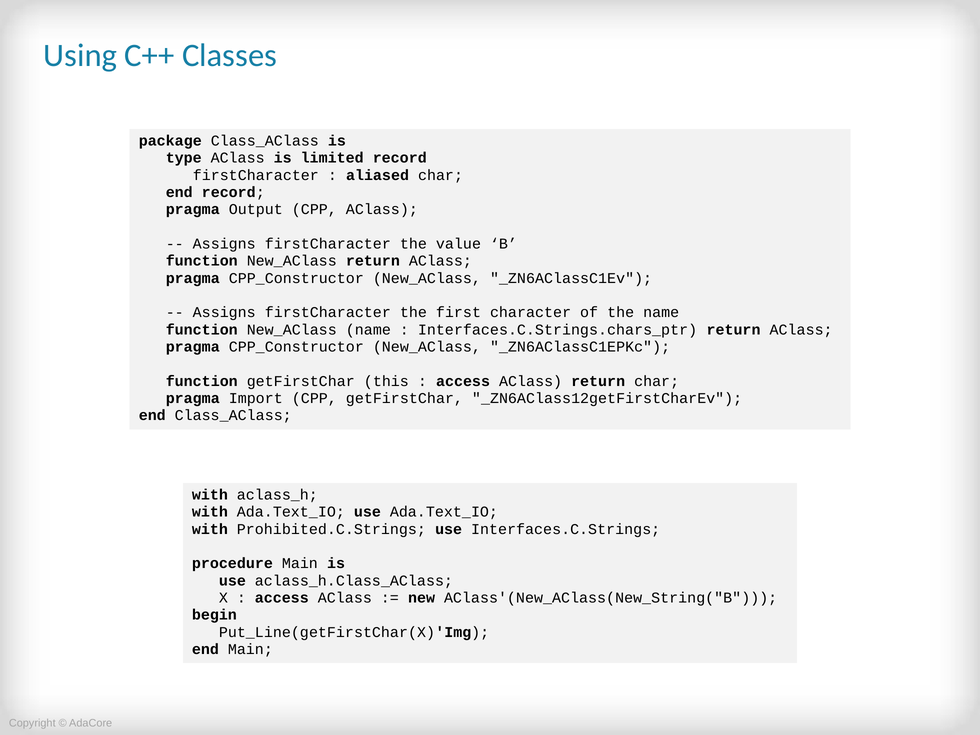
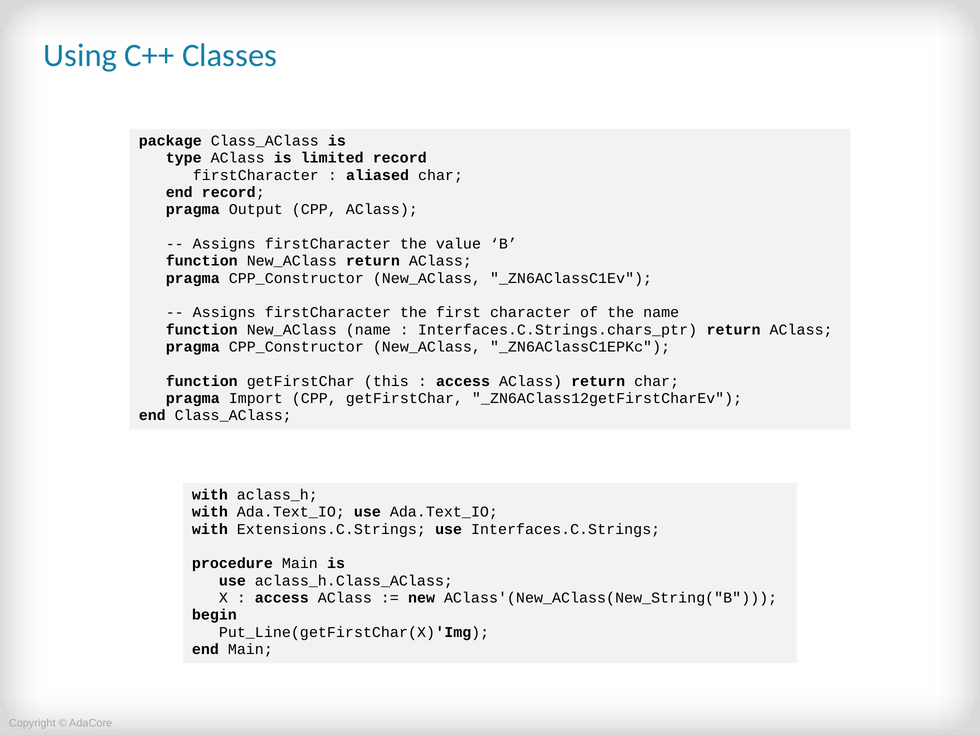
Prohibited.C.Strings: Prohibited.C.Strings -> Extensions.C.Strings (331, 529)
